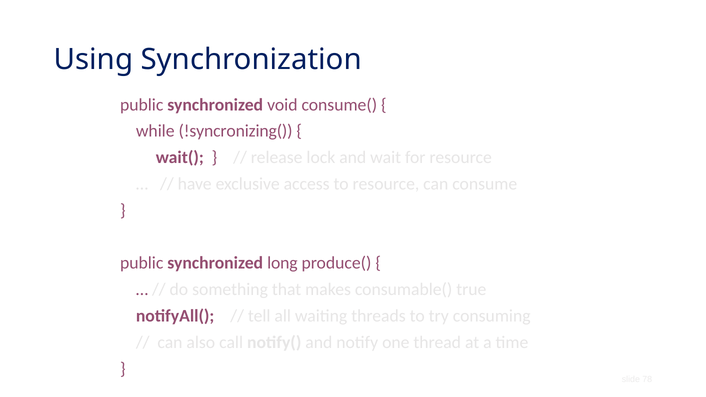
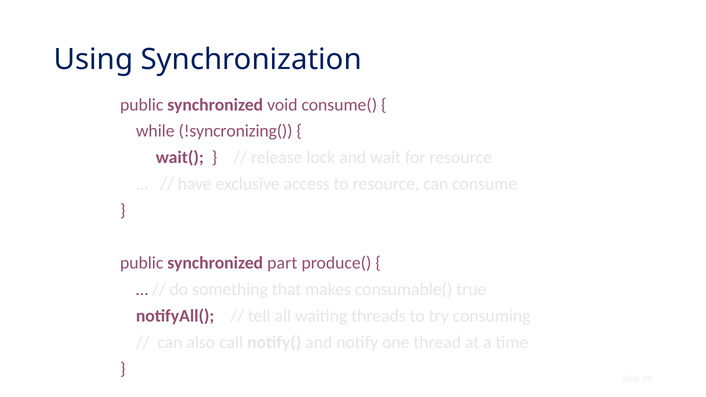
long: long -> part (282, 263)
